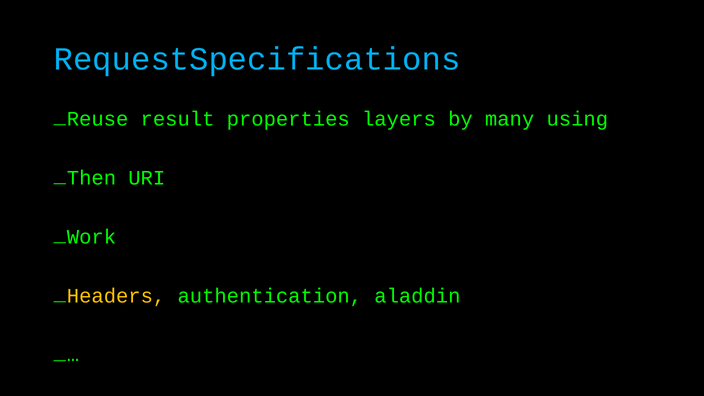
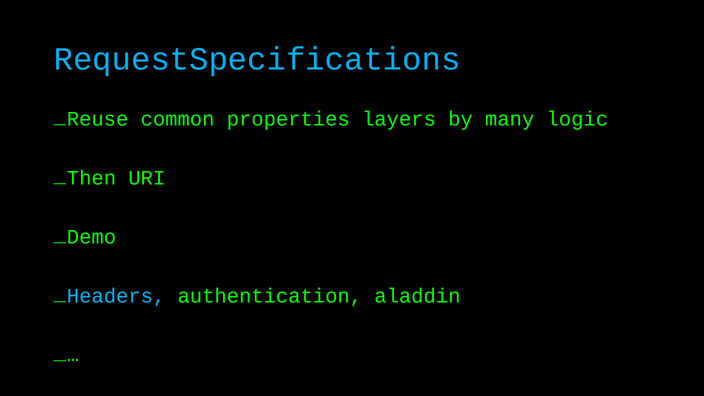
result: result -> common (178, 119)
using: using -> logic (577, 119)
Work: Work -> Demo (91, 237)
Headers colour: yellow -> light blue (116, 296)
